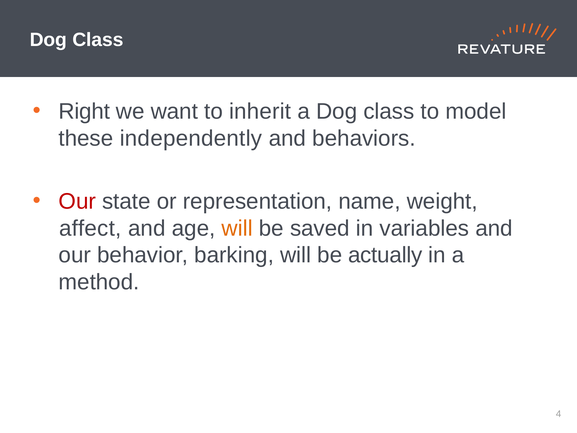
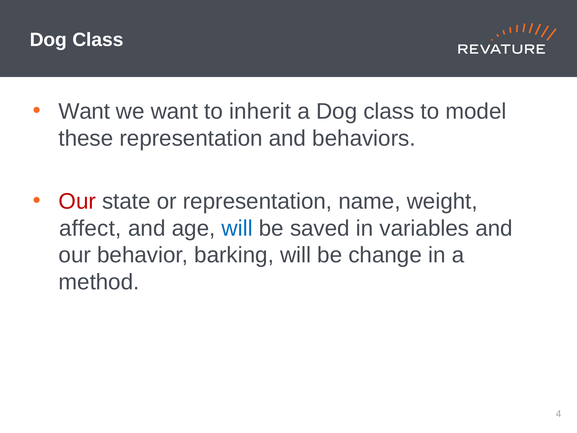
Right: Right -> Want (84, 111)
these independently: independently -> representation (191, 138)
will colour: orange -> blue (237, 228)
actually: actually -> change (385, 255)
